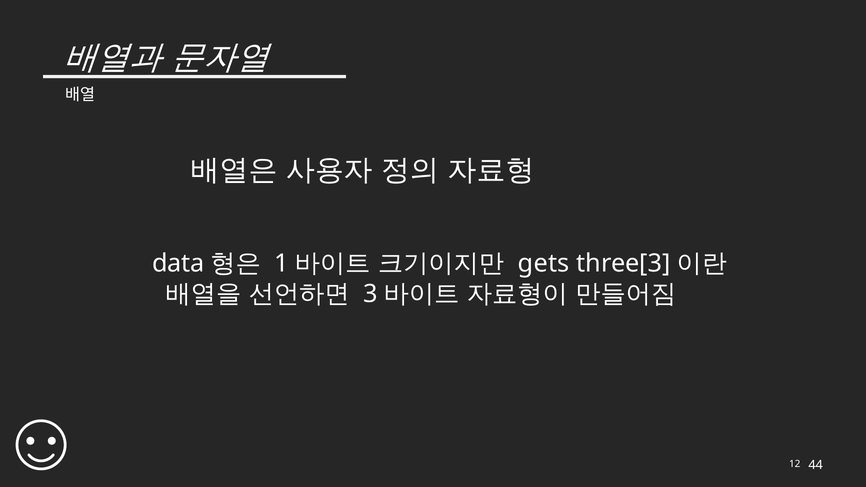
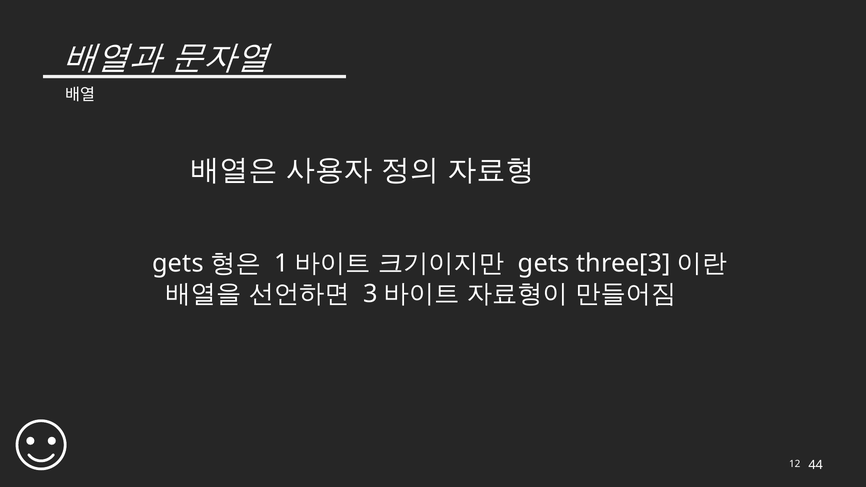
data: data -> gets (178, 264)
